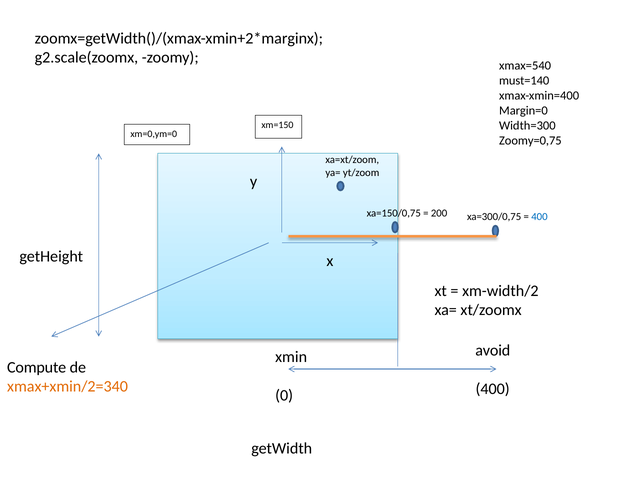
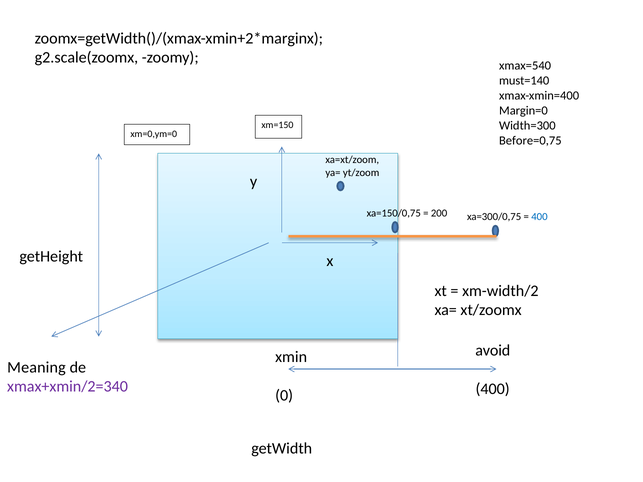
Zoomy=0,75: Zoomy=0,75 -> Before=0,75 (530, 140)
Compute: Compute -> Meaning (36, 367)
xmax+xmin/2=340 colour: orange -> purple (68, 387)
